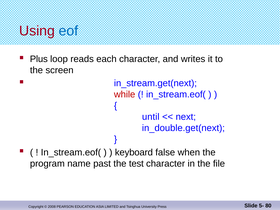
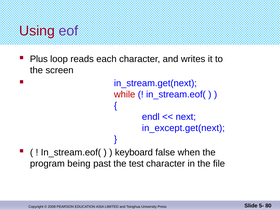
eof colour: blue -> purple (69, 31)
until: until -> endl (151, 117)
in_double.get(next: in_double.get(next -> in_except.get(next (183, 128)
name: name -> being (79, 164)
